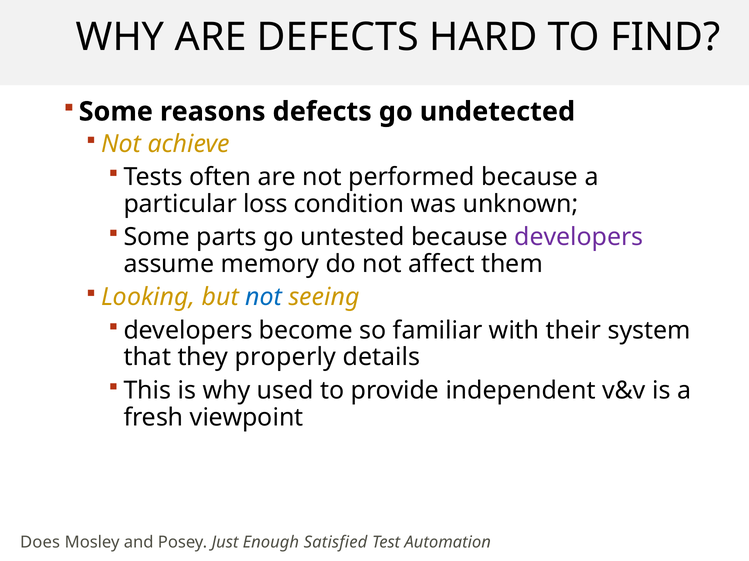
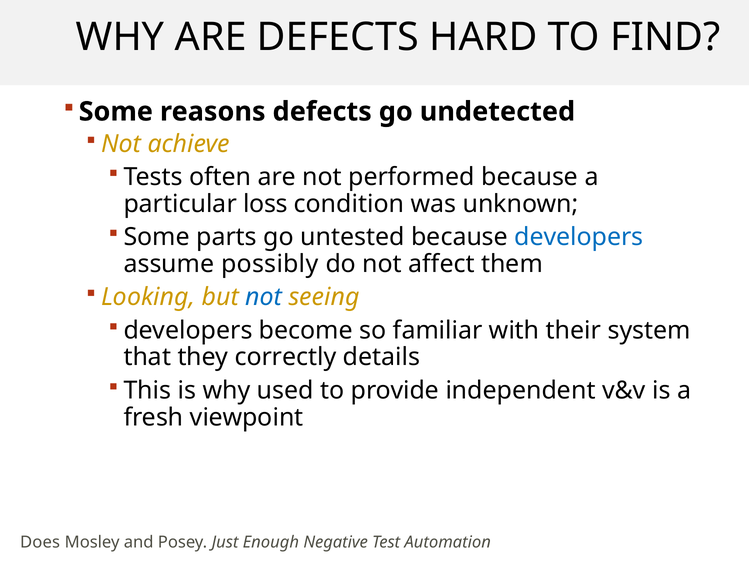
developers colour: purple -> blue (579, 237)
memory: memory -> possibly (270, 264)
properly: properly -> correctly (286, 358)
Satisfied: Satisfied -> Negative (336, 543)
